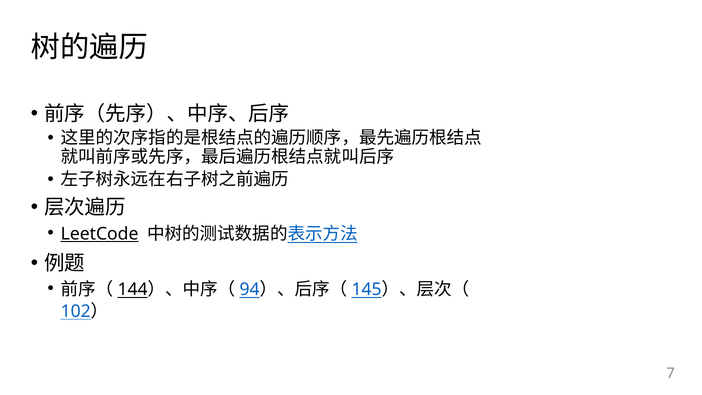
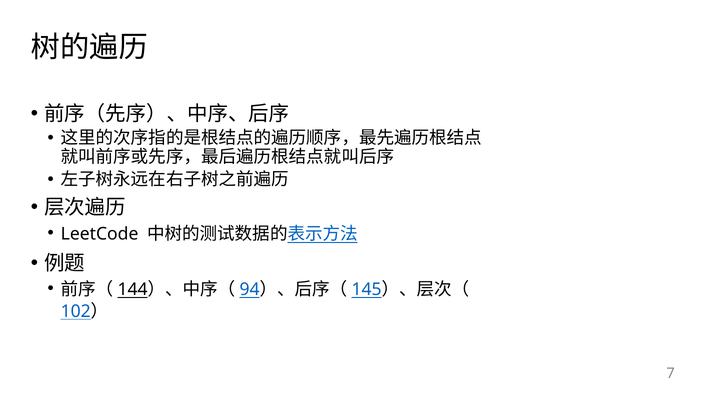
LeetCode underline: present -> none (100, 234)
